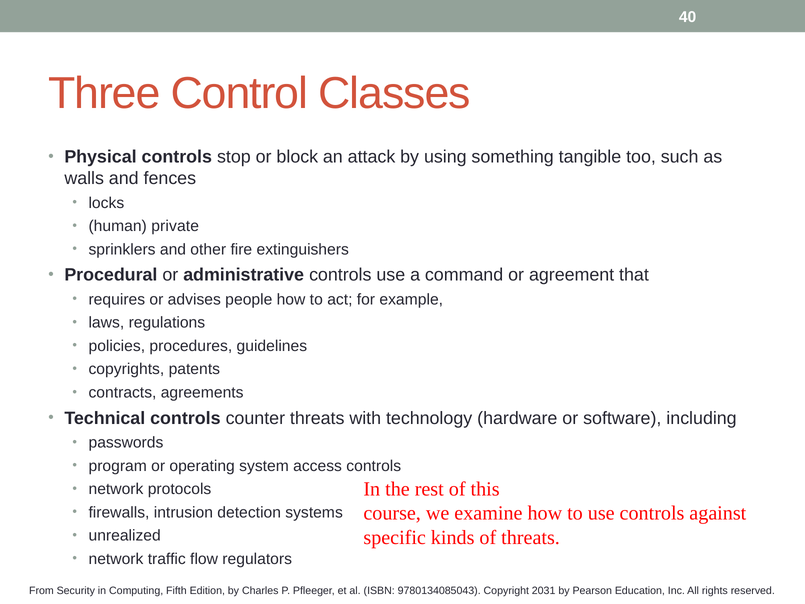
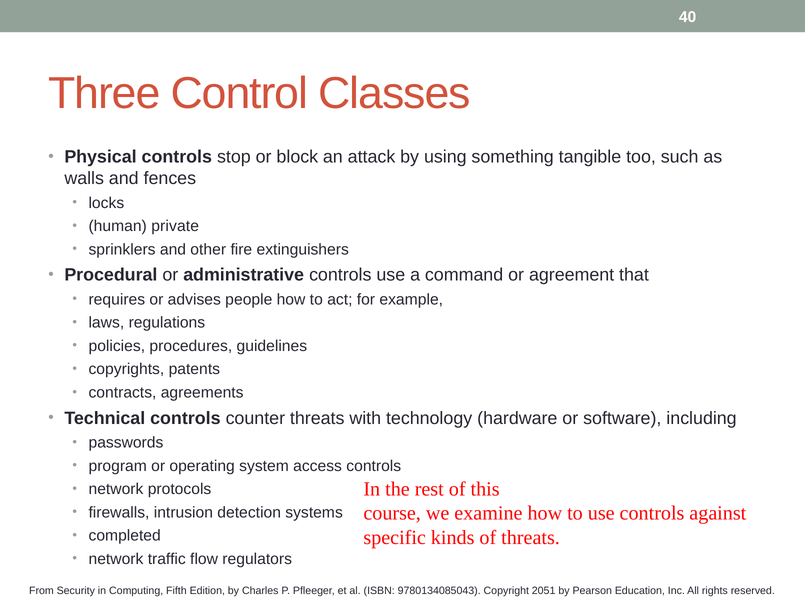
unrealized: unrealized -> completed (125, 536)
2031: 2031 -> 2051 (544, 591)
